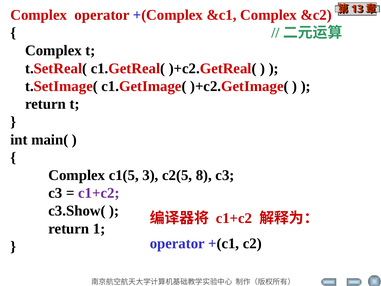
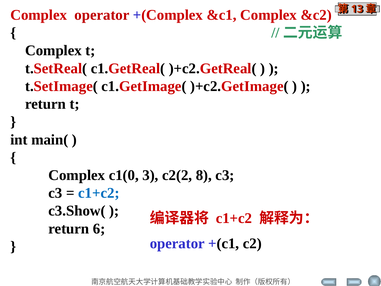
c1(5: c1(5 -> c1(0 (124, 175)
c2(5: c2(5 -> c2(2 (177, 175)
c1+c2 colour: purple -> blue (99, 193)
1: 1 -> 6 (99, 228)
